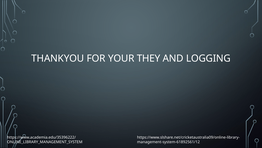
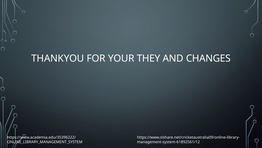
LOGGING: LOGGING -> CHANGES (208, 58)
